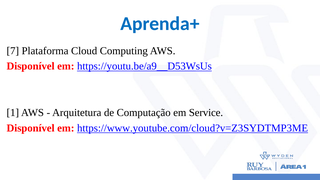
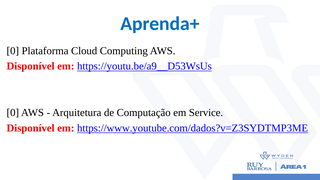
7: 7 -> 0 (13, 51)
1: 1 -> 0 (13, 113)
https://www.youtube.com/cloud?v=Z3SYDTMP3ME: https://www.youtube.com/cloud?v=Z3SYDTMP3ME -> https://www.youtube.com/dados?v=Z3SYDTMP3ME (193, 128)
